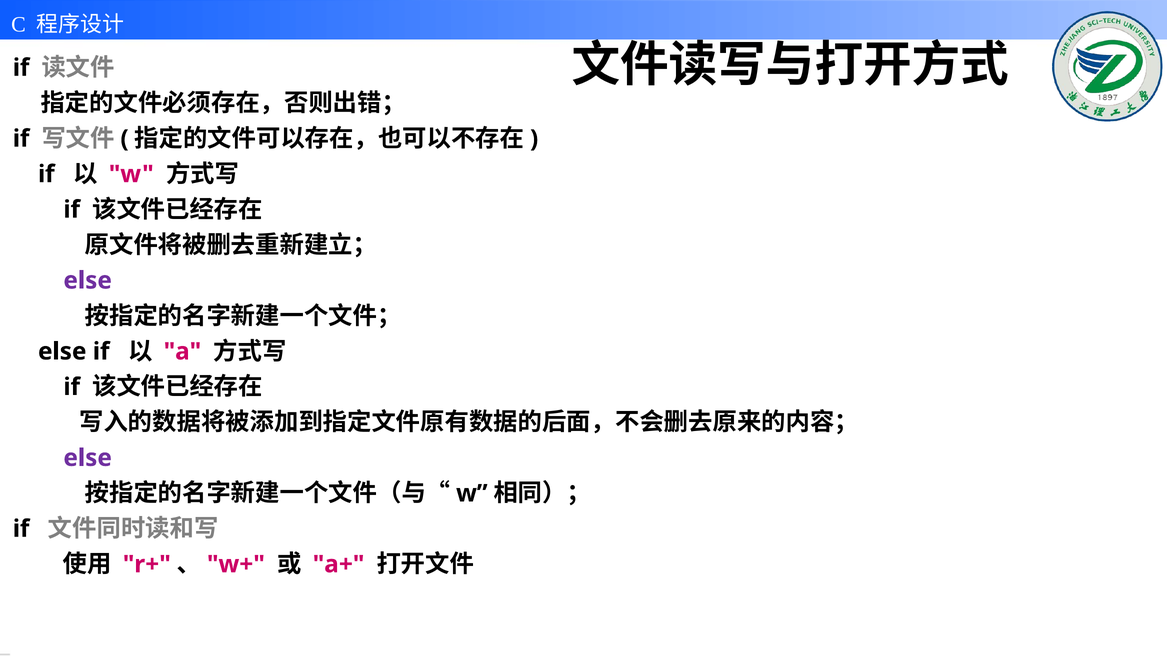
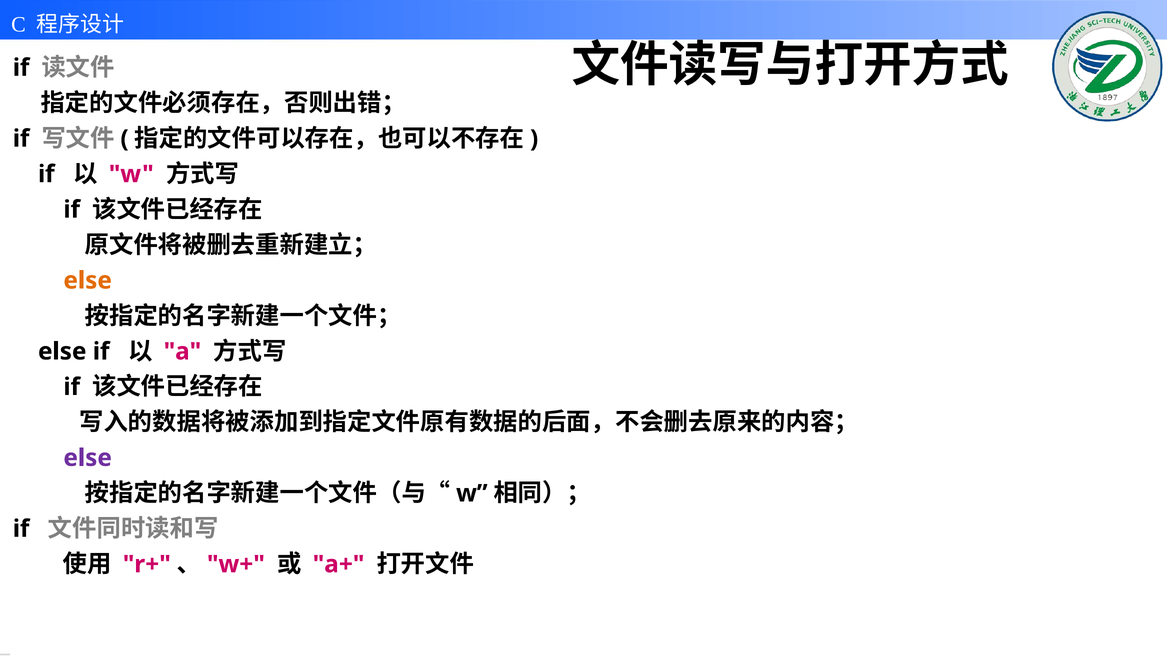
else colour: purple -> orange (88, 281)
